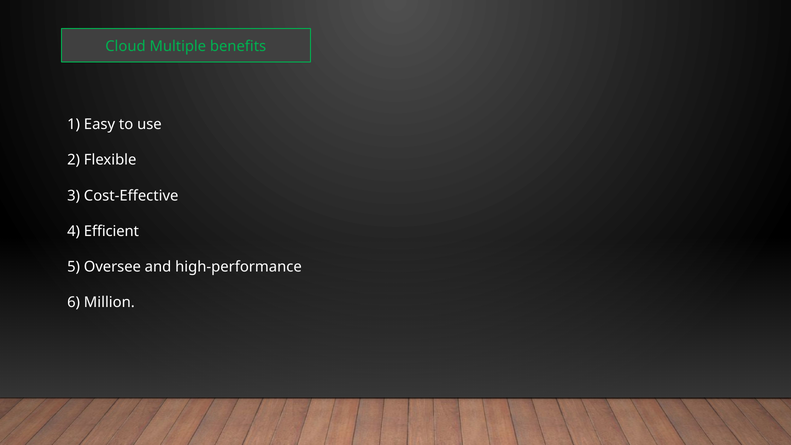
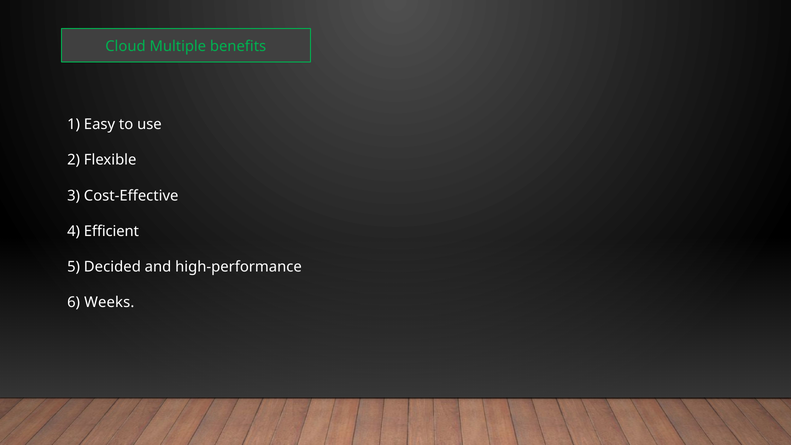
Oversee: Oversee -> Decided (112, 267)
Million: Million -> Weeks (109, 302)
